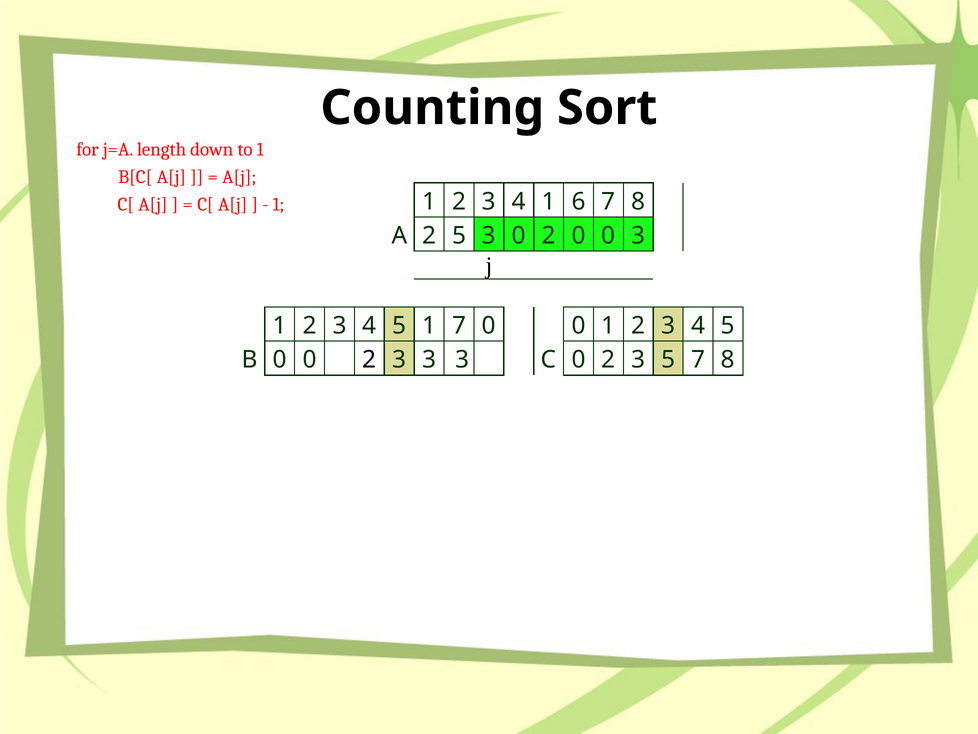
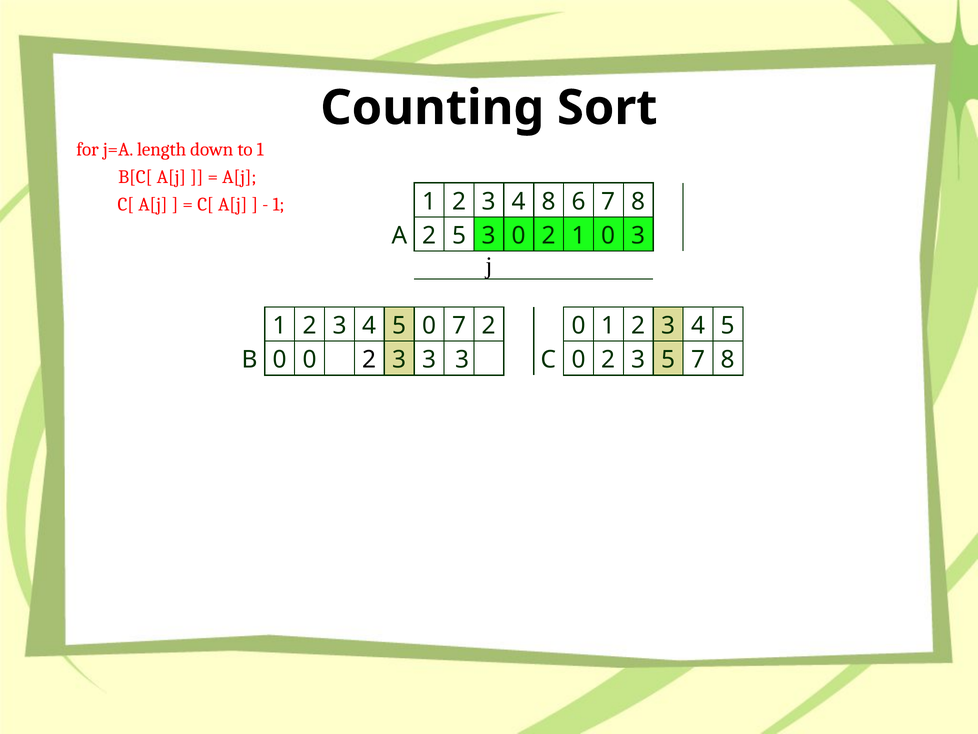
4 1: 1 -> 8 (549, 201)
2 0: 0 -> 1 (579, 236)
5 1: 1 -> 0 (429, 326)
7 0: 0 -> 2 (489, 326)
